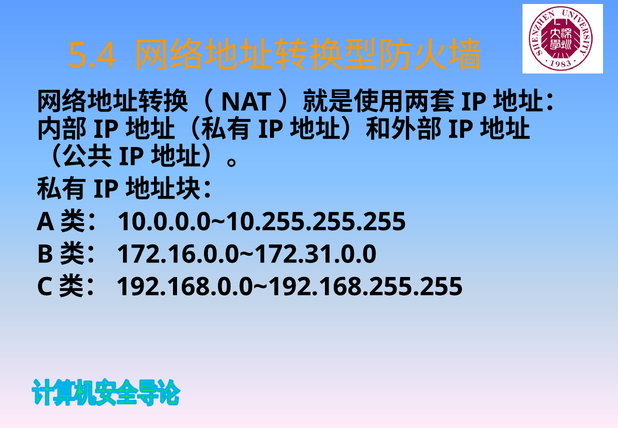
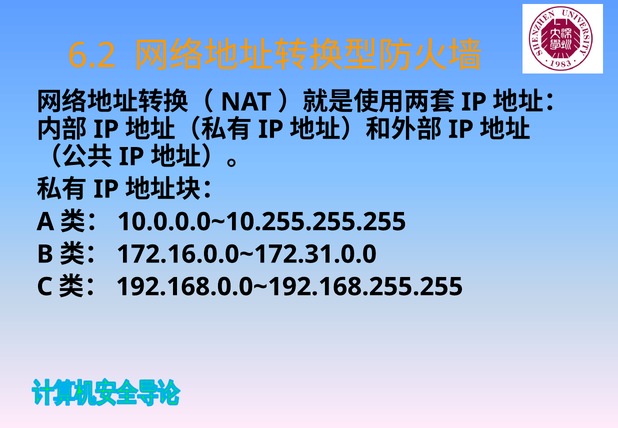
5.4: 5.4 -> 6.2 (92, 56)
